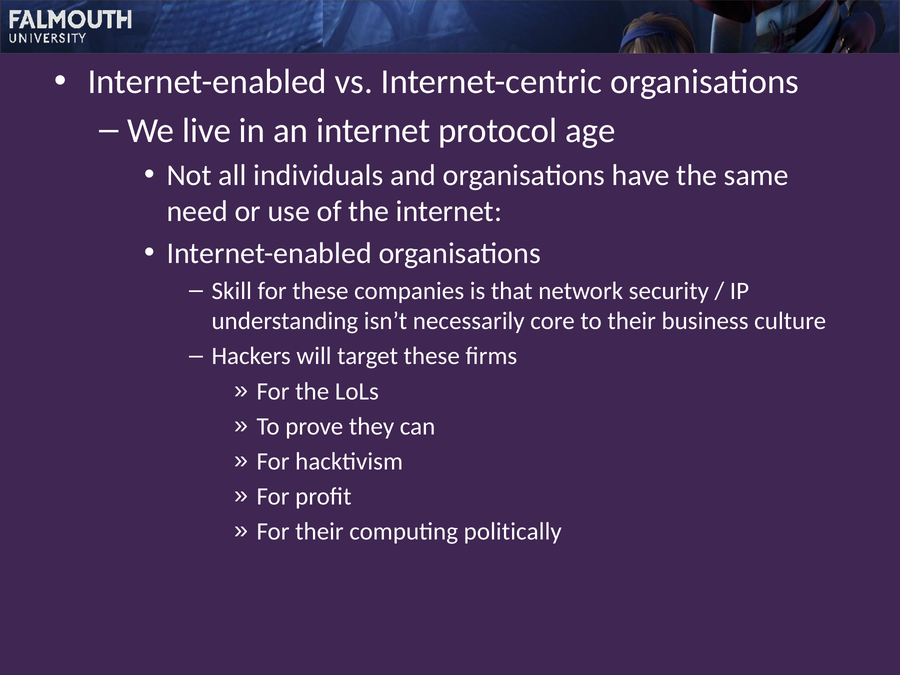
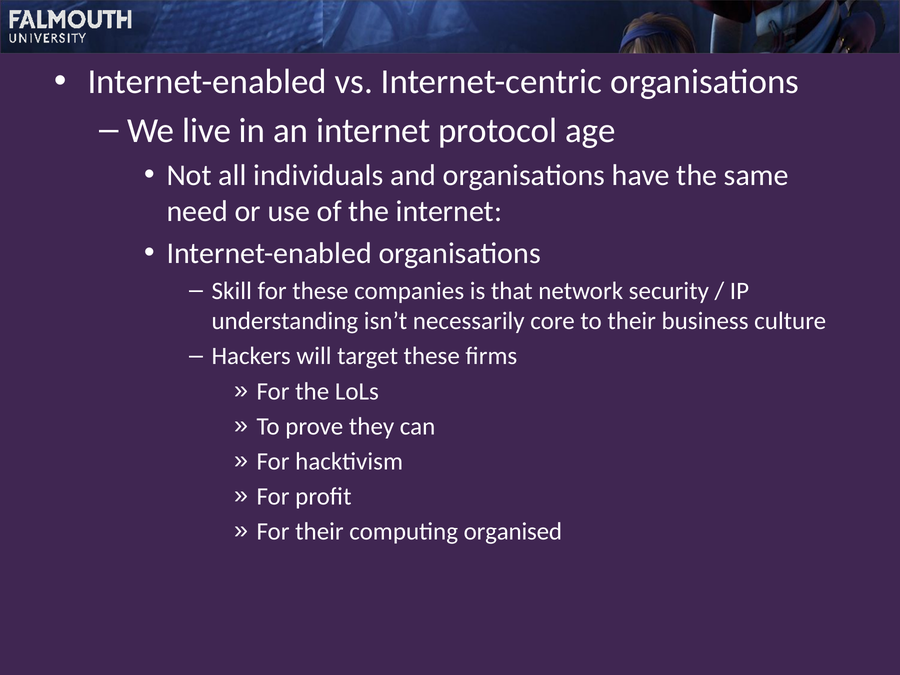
politically: politically -> organised (513, 531)
